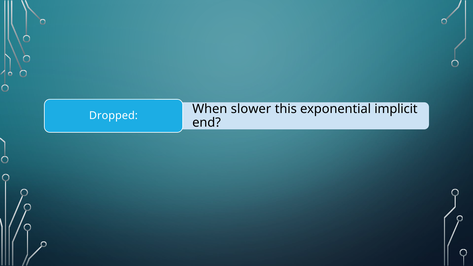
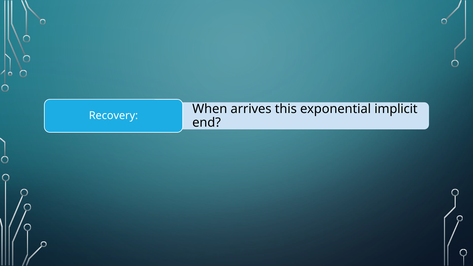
slower: slower -> arrives (251, 109)
Dropped: Dropped -> Recovery (113, 116)
